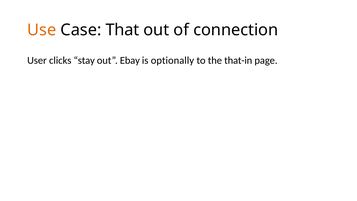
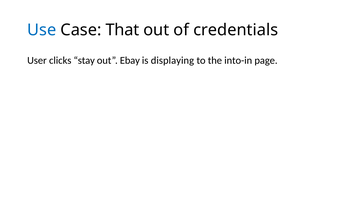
Use colour: orange -> blue (42, 30)
connection: connection -> credentials (236, 30)
optionally: optionally -> displaying (172, 60)
that-in: that-in -> into-in (238, 60)
